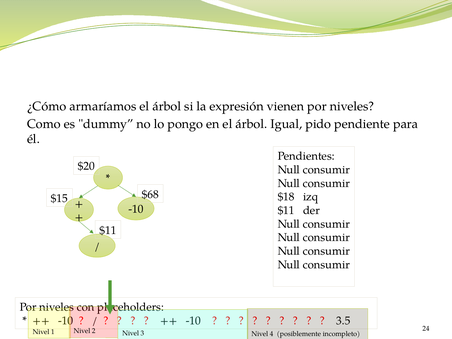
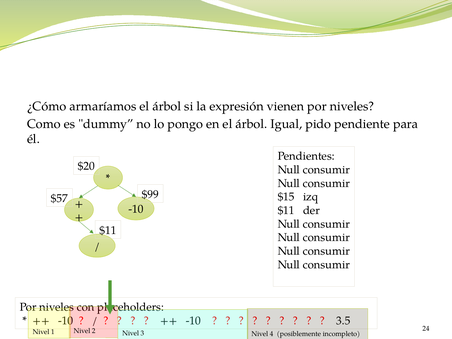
$68: $68 -> $99 (150, 194)
$18: $18 -> $15 (286, 197)
$15: $15 -> $57 (59, 198)
